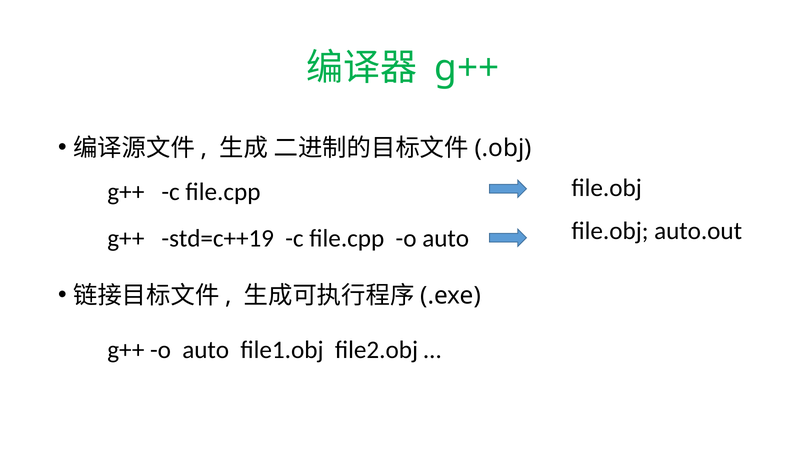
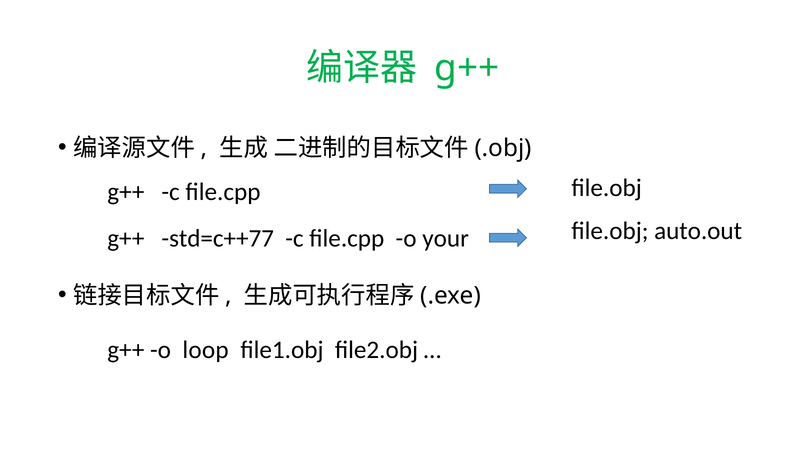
std=c++19: std=c++19 -> std=c++77 (218, 238)
file.cpp o auto: auto -> your (446, 238)
g++ o auto: auto -> loop (206, 350)
